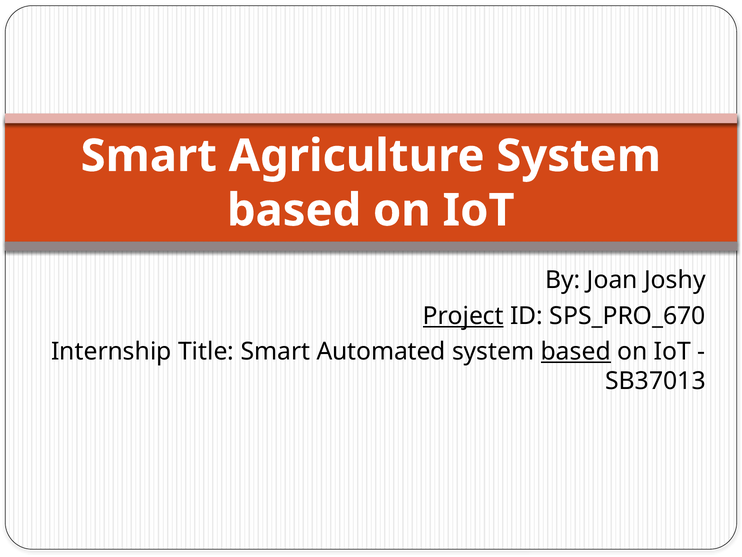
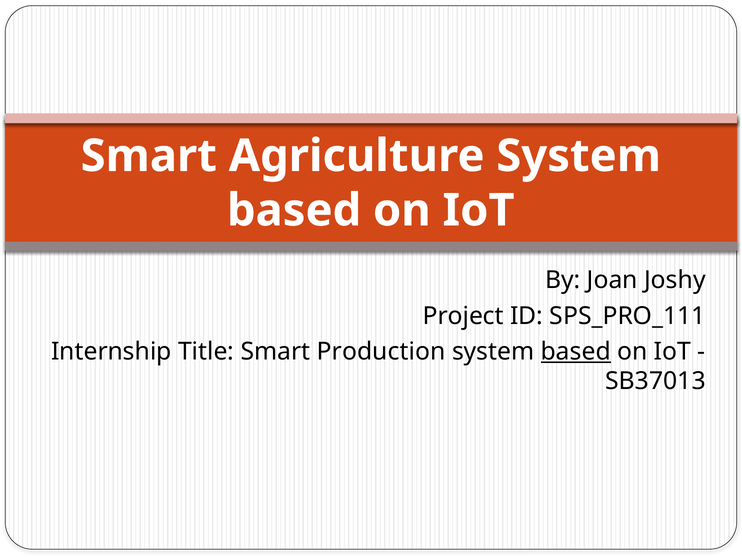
Project underline: present -> none (463, 316)
SPS_PRO_670: SPS_PRO_670 -> SPS_PRO_111 (628, 316)
Automated: Automated -> Production (381, 351)
